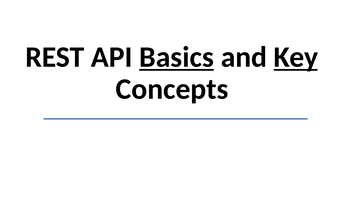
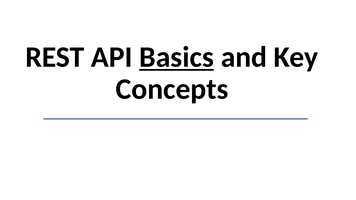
Key underline: present -> none (296, 57)
